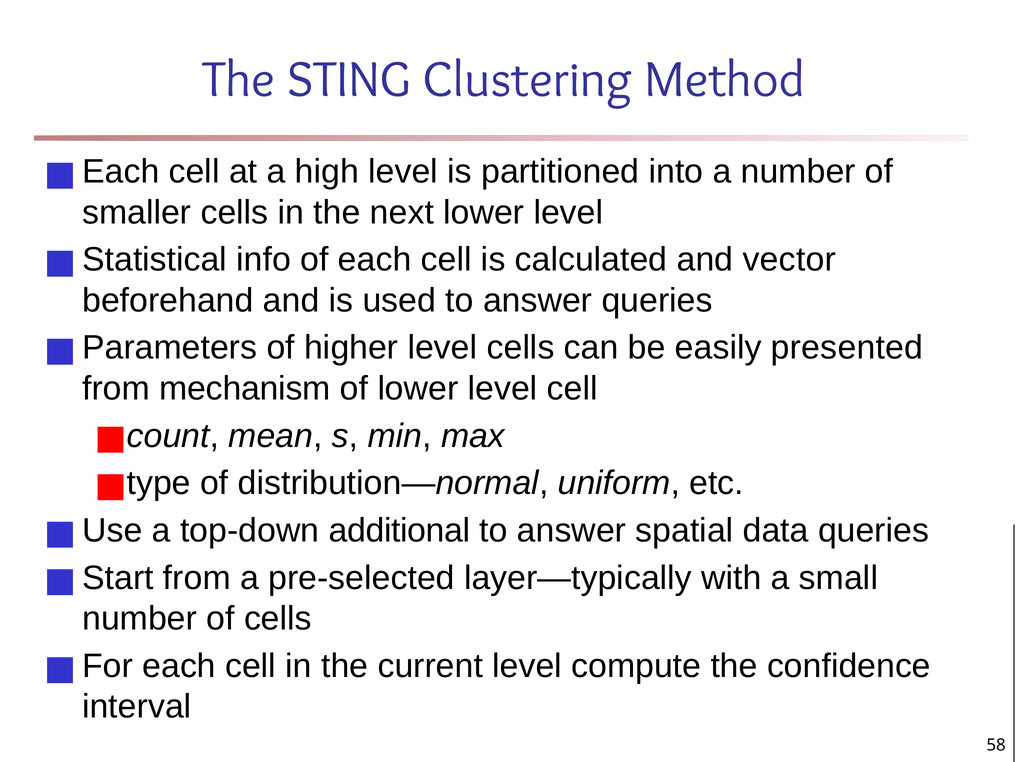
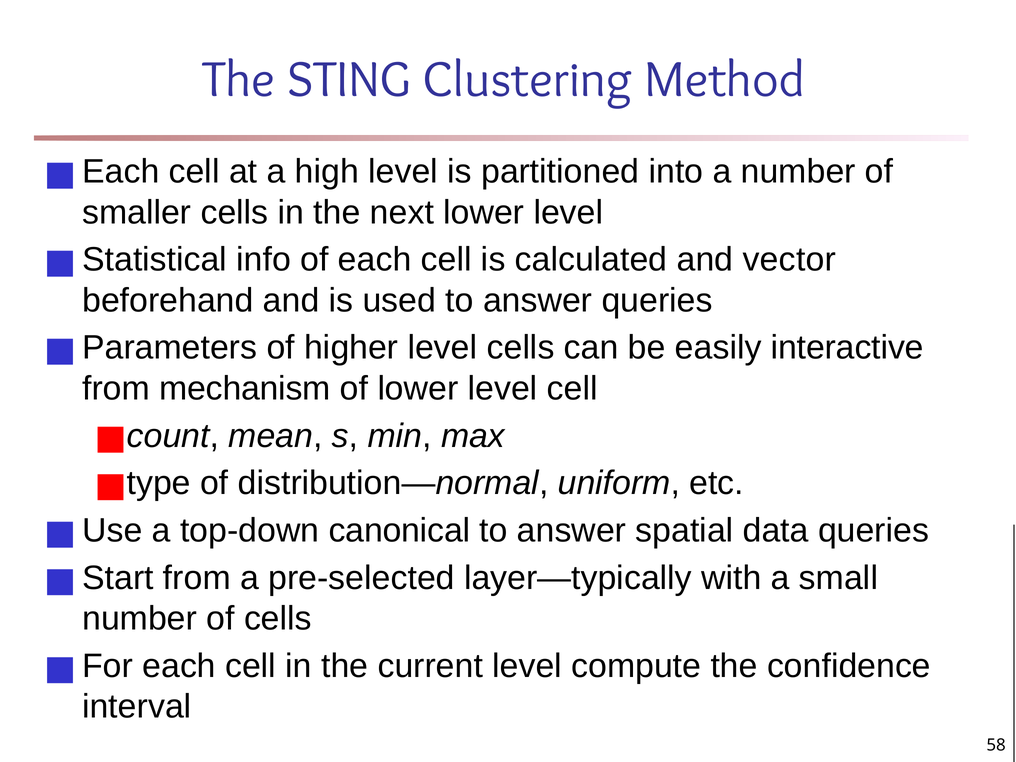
presented: presented -> interactive (847, 348)
additional: additional -> canonical (399, 531)
